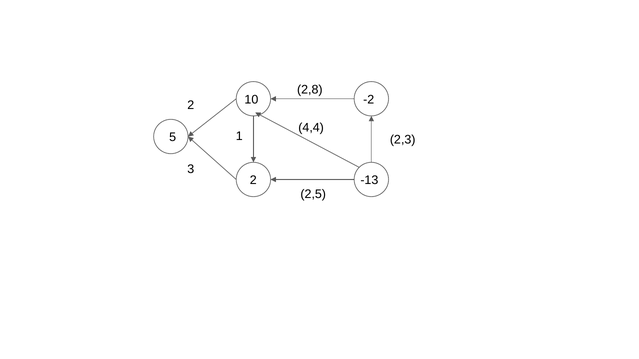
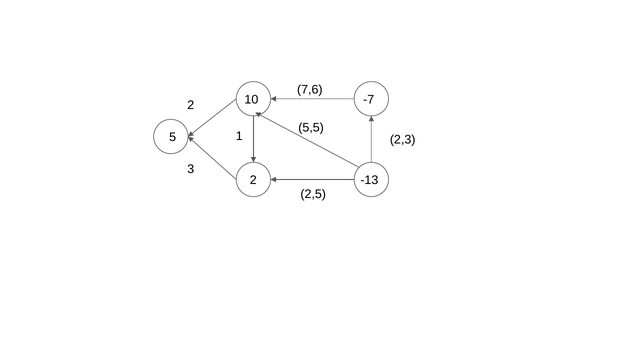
2,8: 2,8 -> 7,6 (310, 90)
-2: -2 -> -7 (369, 100)
4,4: 4,4 -> 5,5 (311, 128)
